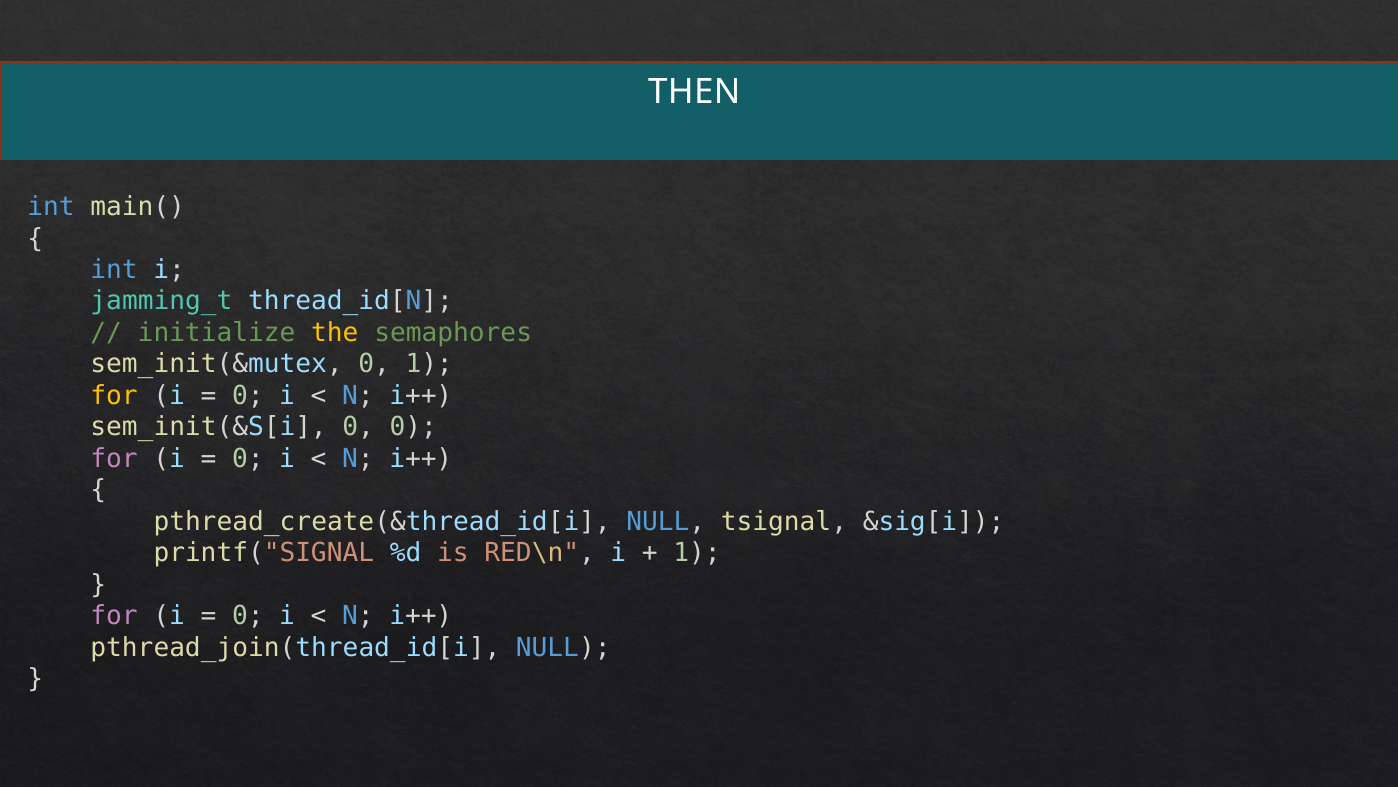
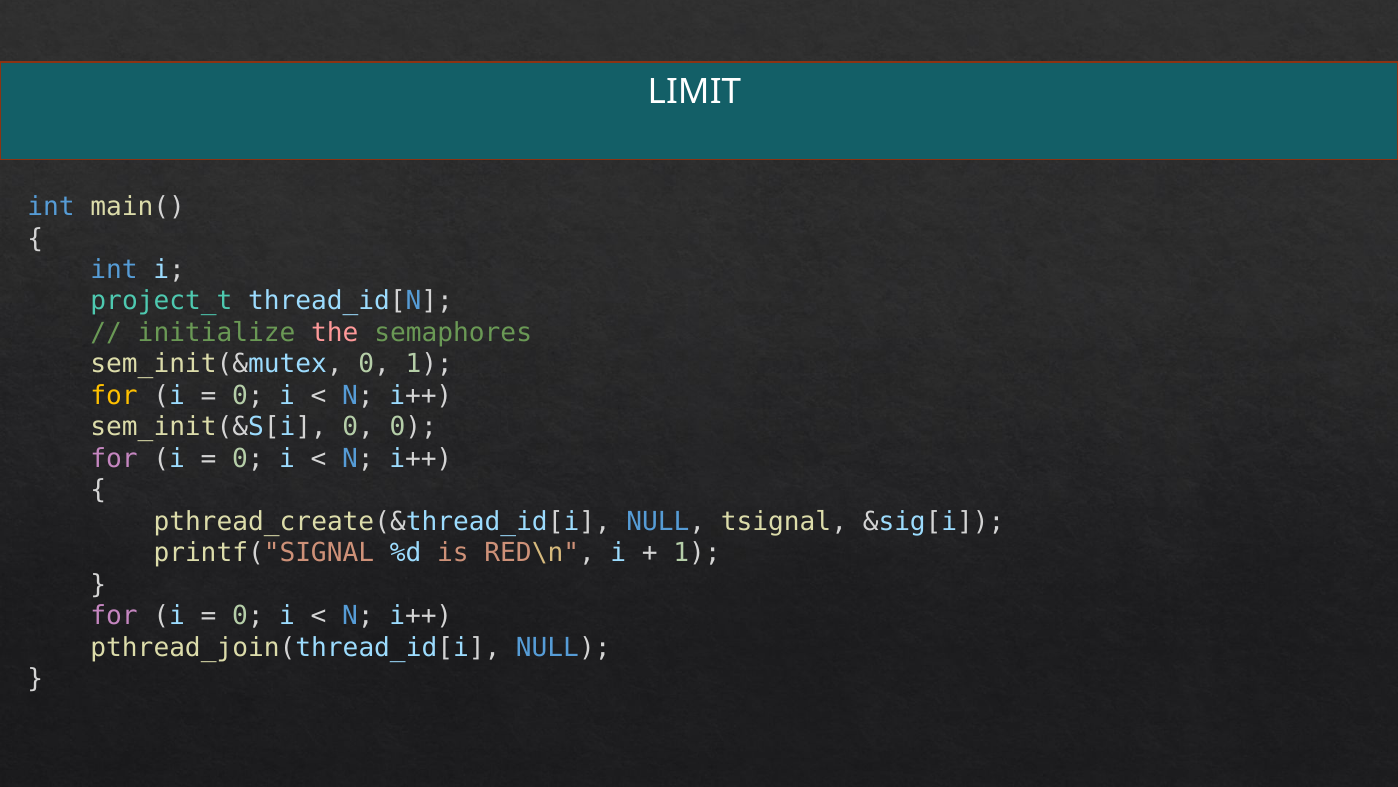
THEN: THEN -> LIMIT (694, 92)
jamming_t: jamming_t -> project_t (161, 301)
the colour: yellow -> pink (335, 333)
